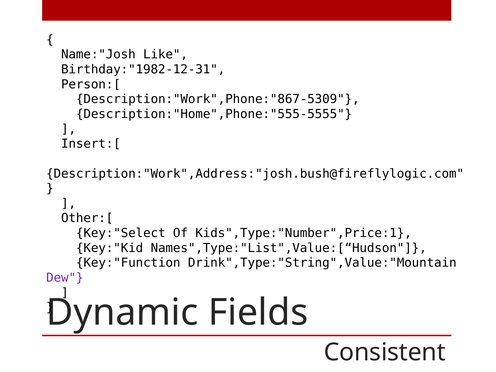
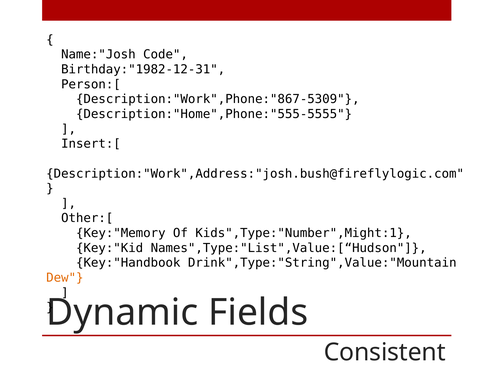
Like: Like -> Code (166, 55)
Key:"Select: Key:"Select -> Key:"Memory (121, 233)
Kids",Type:"Number",Price:1: Kids",Type:"Number",Price:1 -> Kids",Type:"Number",Might:1 (304, 233)
Key:"Function: Key:"Function -> Key:"Handbook (128, 263)
Dew colour: purple -> orange (65, 278)
